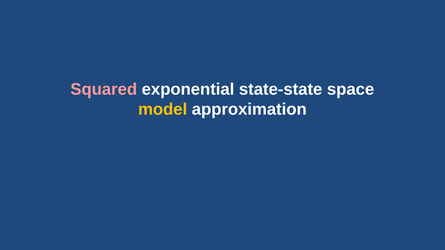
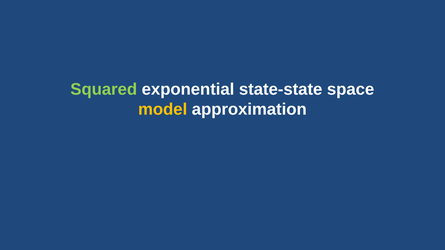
Squared colour: pink -> light green (104, 89)
